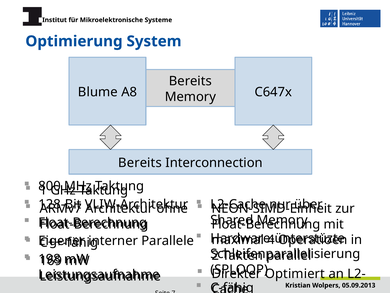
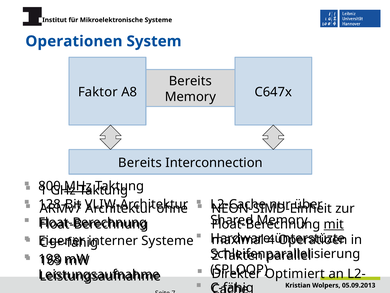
Optimierung: Optimierung -> Operationen (74, 41)
Blume: Blume -> Faktor (98, 92)
mit underline: none -> present (334, 224)
interner Parallele: Parallele -> Systeme (168, 240)
